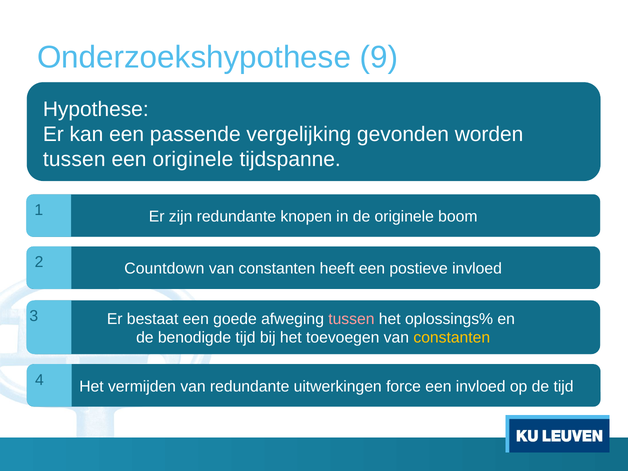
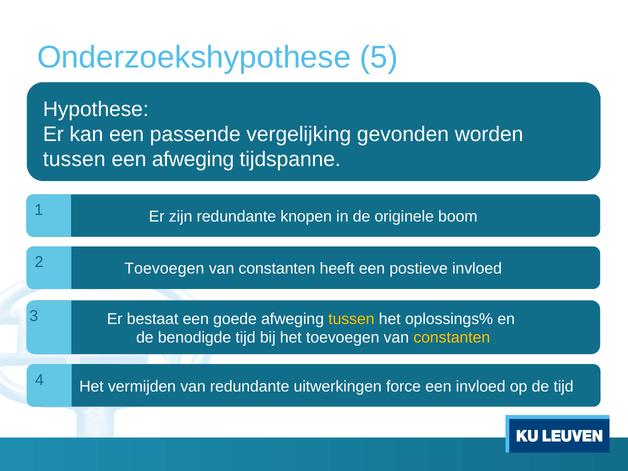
9: 9 -> 5 (379, 58)
een originele: originele -> afweging (193, 159)
Countdown: Countdown -> Toevoegen (164, 269)
tussen colour: pink -> yellow (351, 319)
